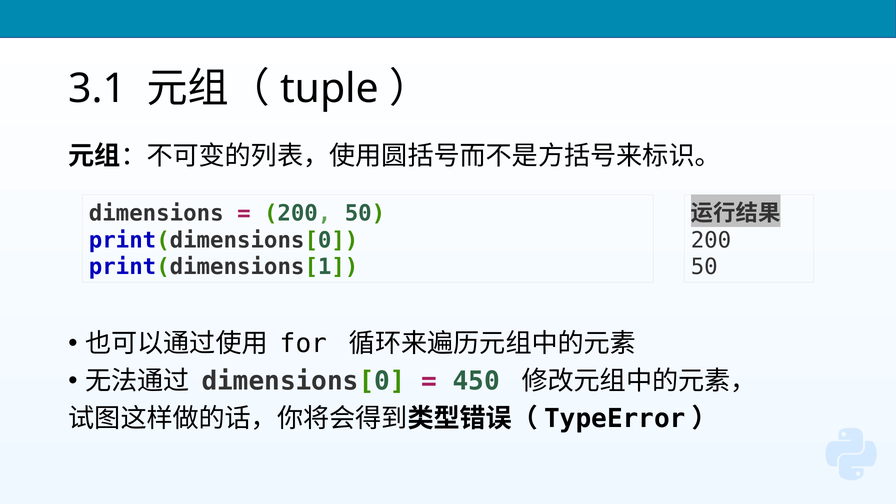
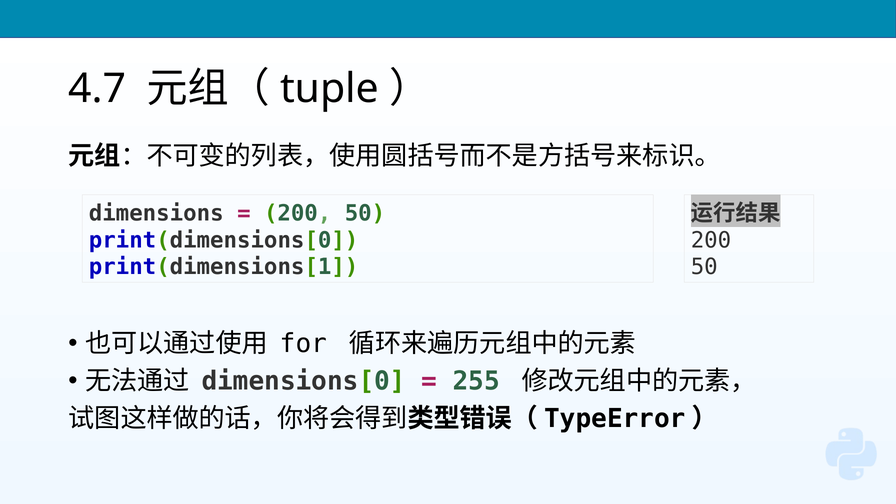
3.1: 3.1 -> 4.7 (97, 89)
450: 450 -> 255 (476, 381)
